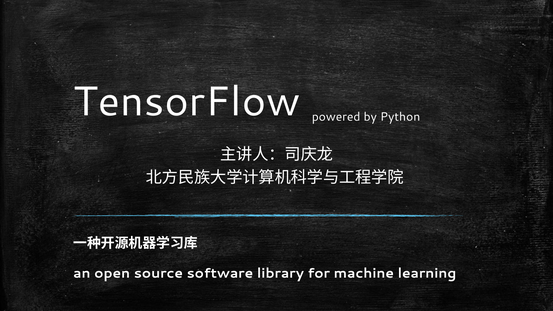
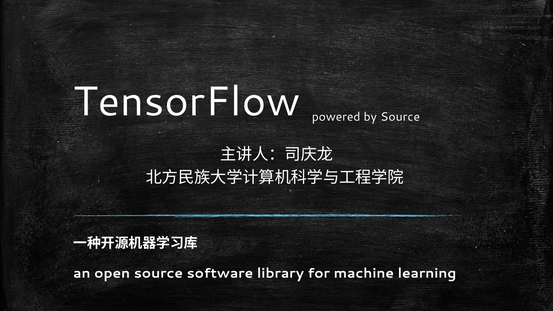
by Python: Python -> Source (400, 117)
